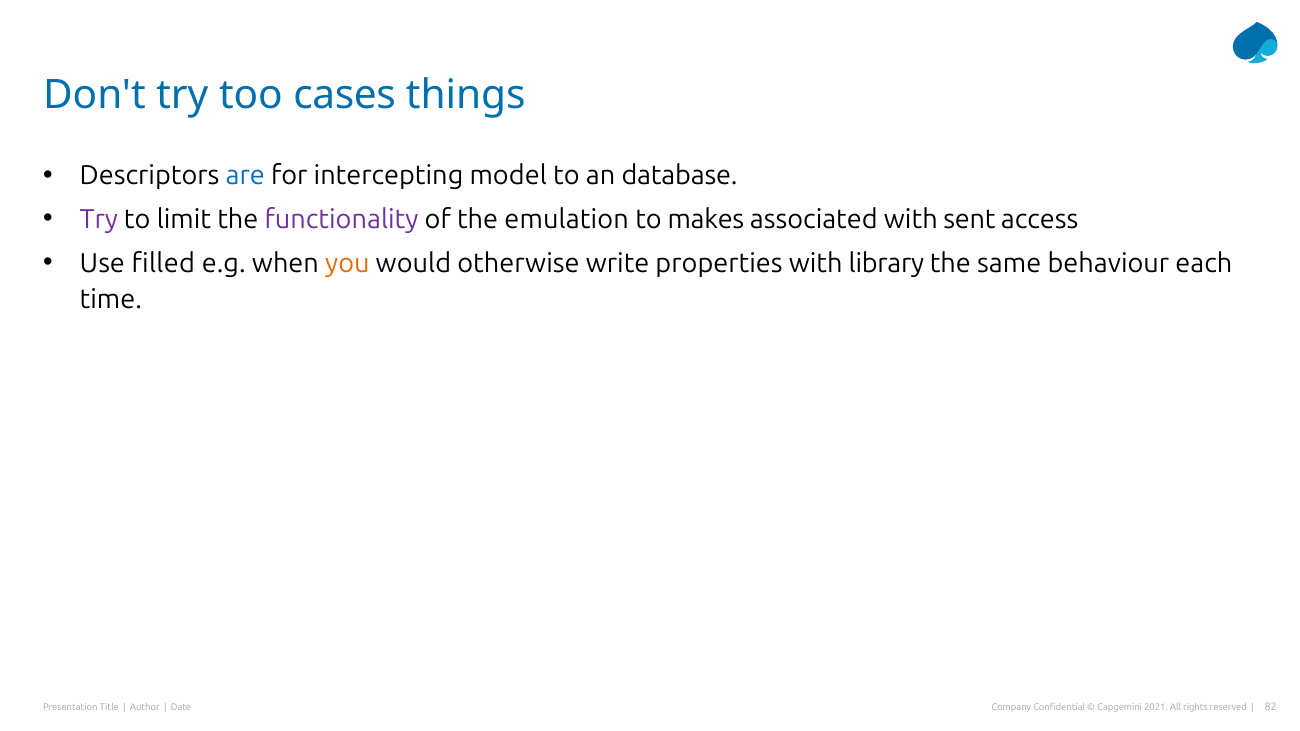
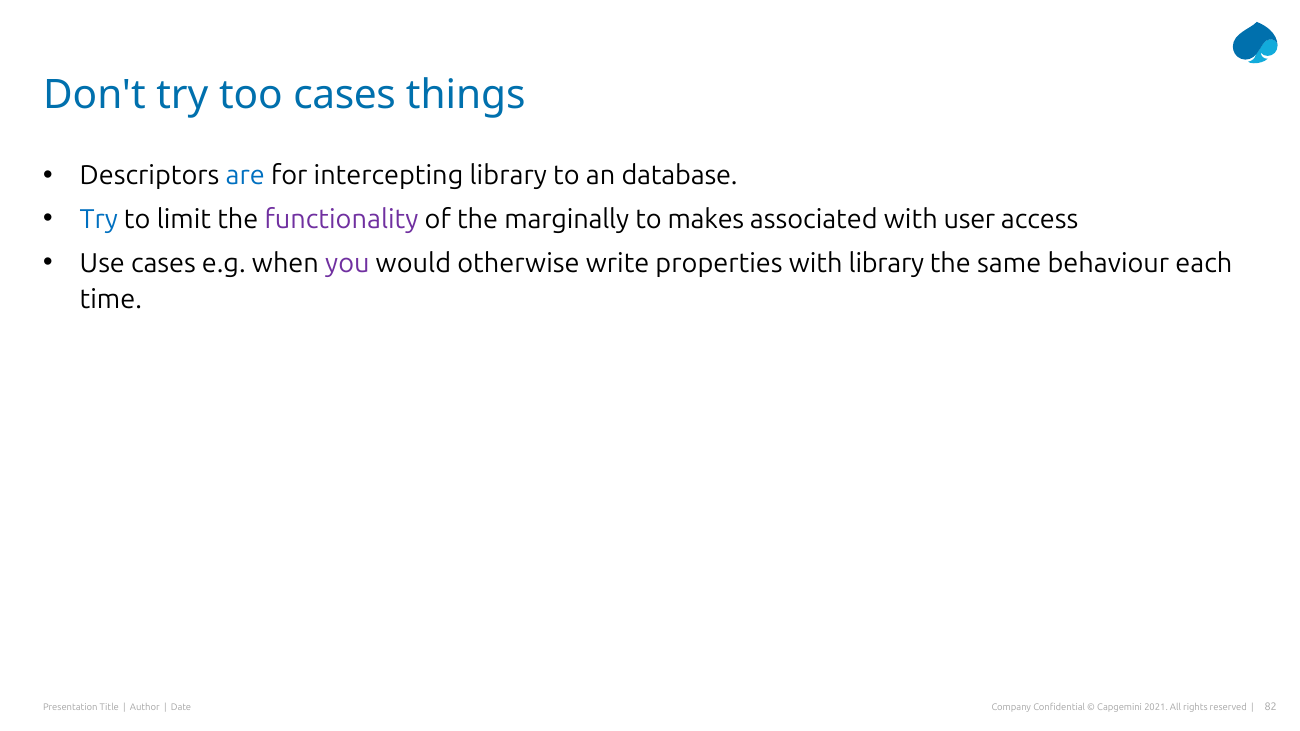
intercepting model: model -> library (508, 176)
Try colour: purple -> blue (99, 220)
emulation: emulation -> marginally (567, 220)
sent: sent -> user (969, 220)
Use filled: filled -> cases (163, 264)
you colour: orange -> purple (347, 264)
